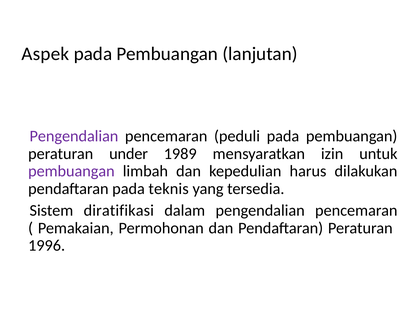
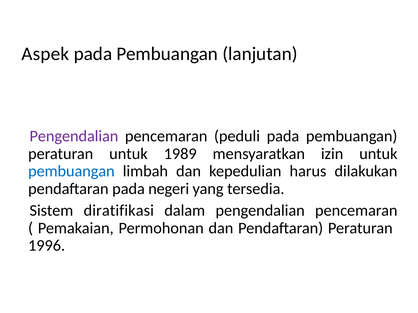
peraturan under: under -> untuk (128, 154)
pembuangan colour: purple -> blue (71, 171)
teknis: teknis -> negeri (169, 189)
